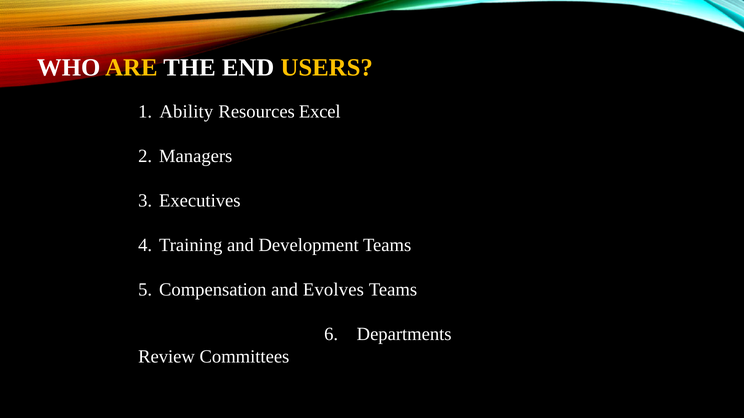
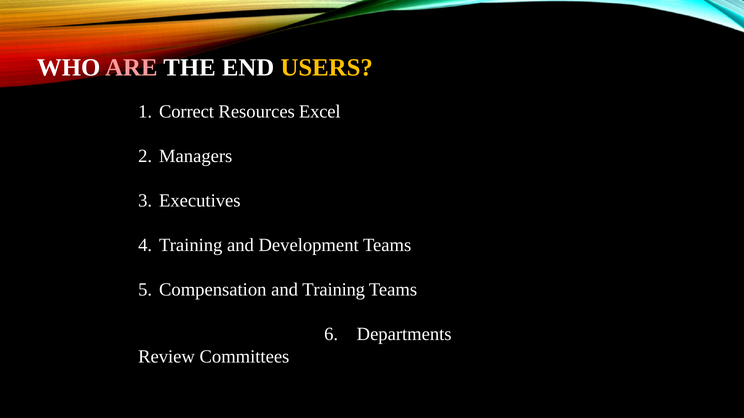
ARE colour: yellow -> pink (131, 68)
Ability: Ability -> Correct (187, 111)
and Evolves: Evolves -> Training (334, 290)
